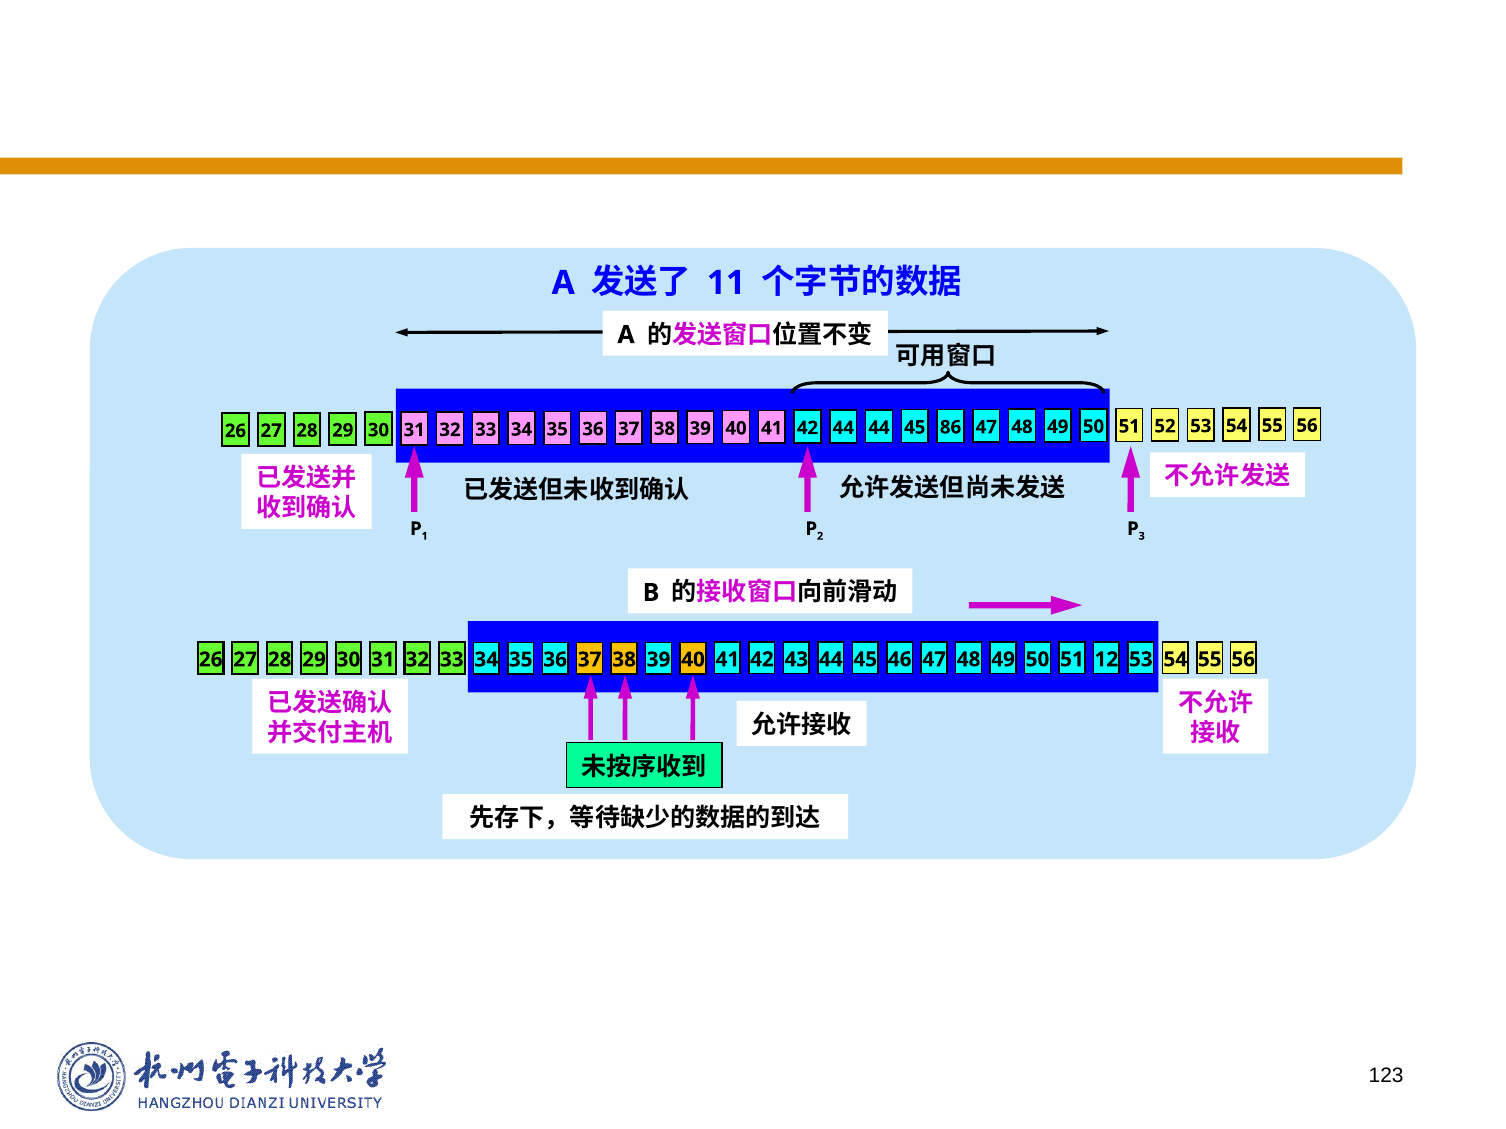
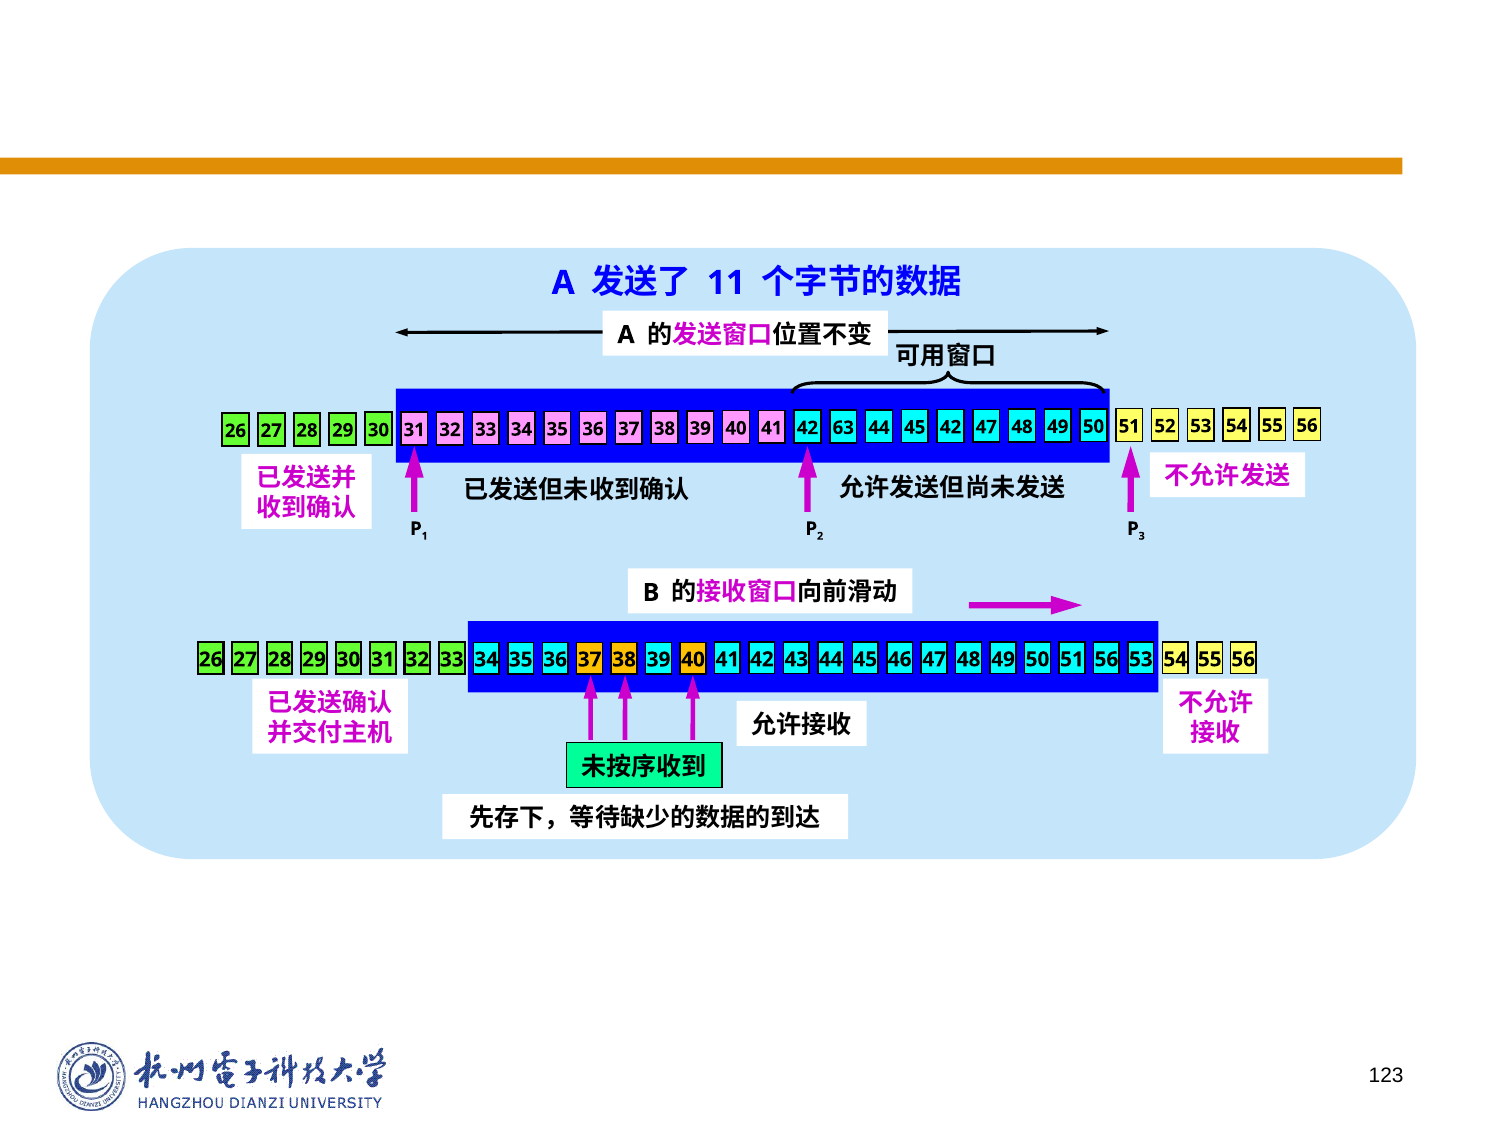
42 44: 44 -> 63 (843, 428)
45 86: 86 -> 42 (951, 427)
51 12: 12 -> 56 (1106, 660)
